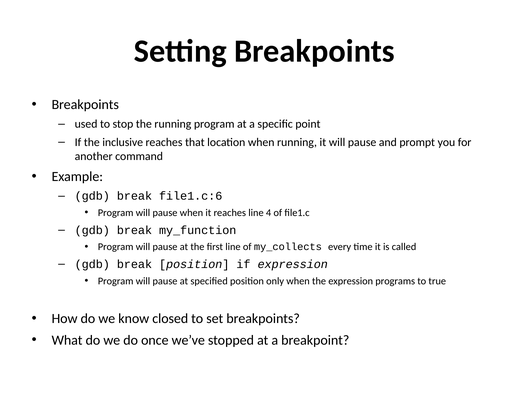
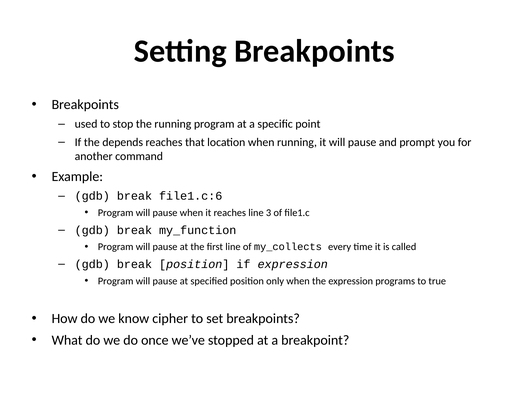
inclusive: inclusive -> depends (123, 142)
4: 4 -> 3 (269, 213)
closed: closed -> cipher (170, 319)
